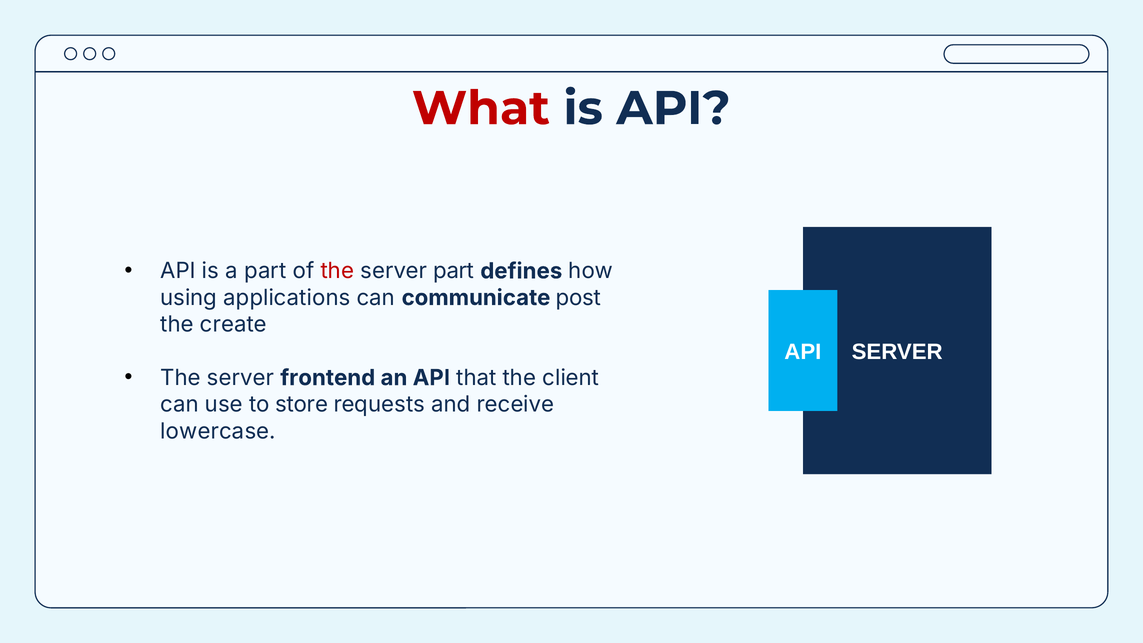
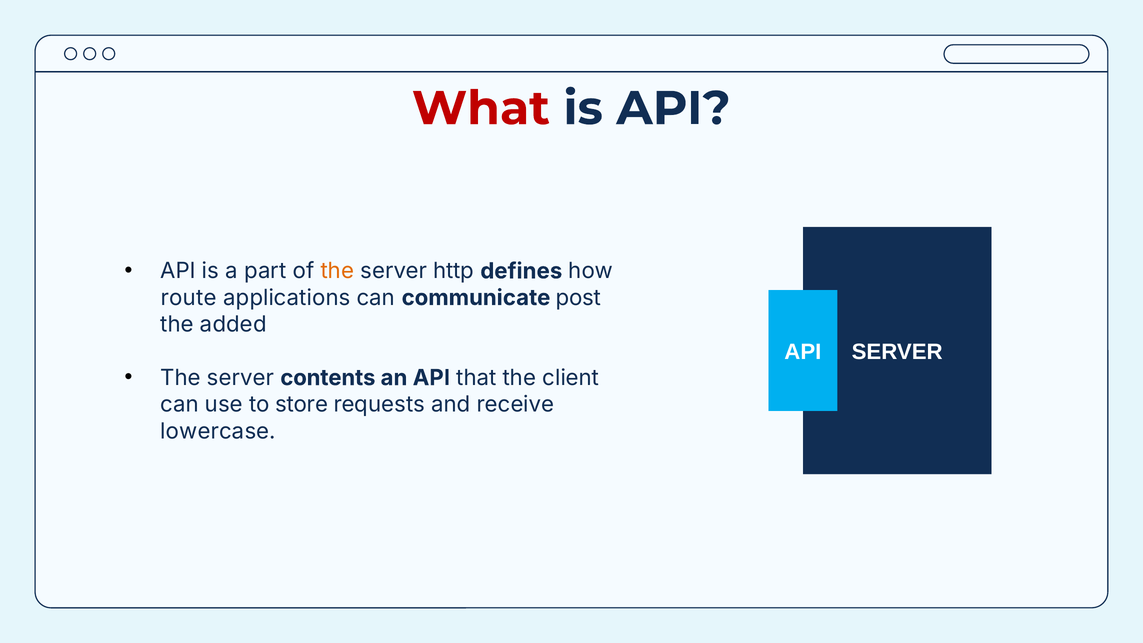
the colour: red -> orange (337, 271)
server part: part -> http (454, 271)
using: using -> route (189, 298)
create: create -> added (233, 324)
frontend: frontend -> contents (328, 378)
